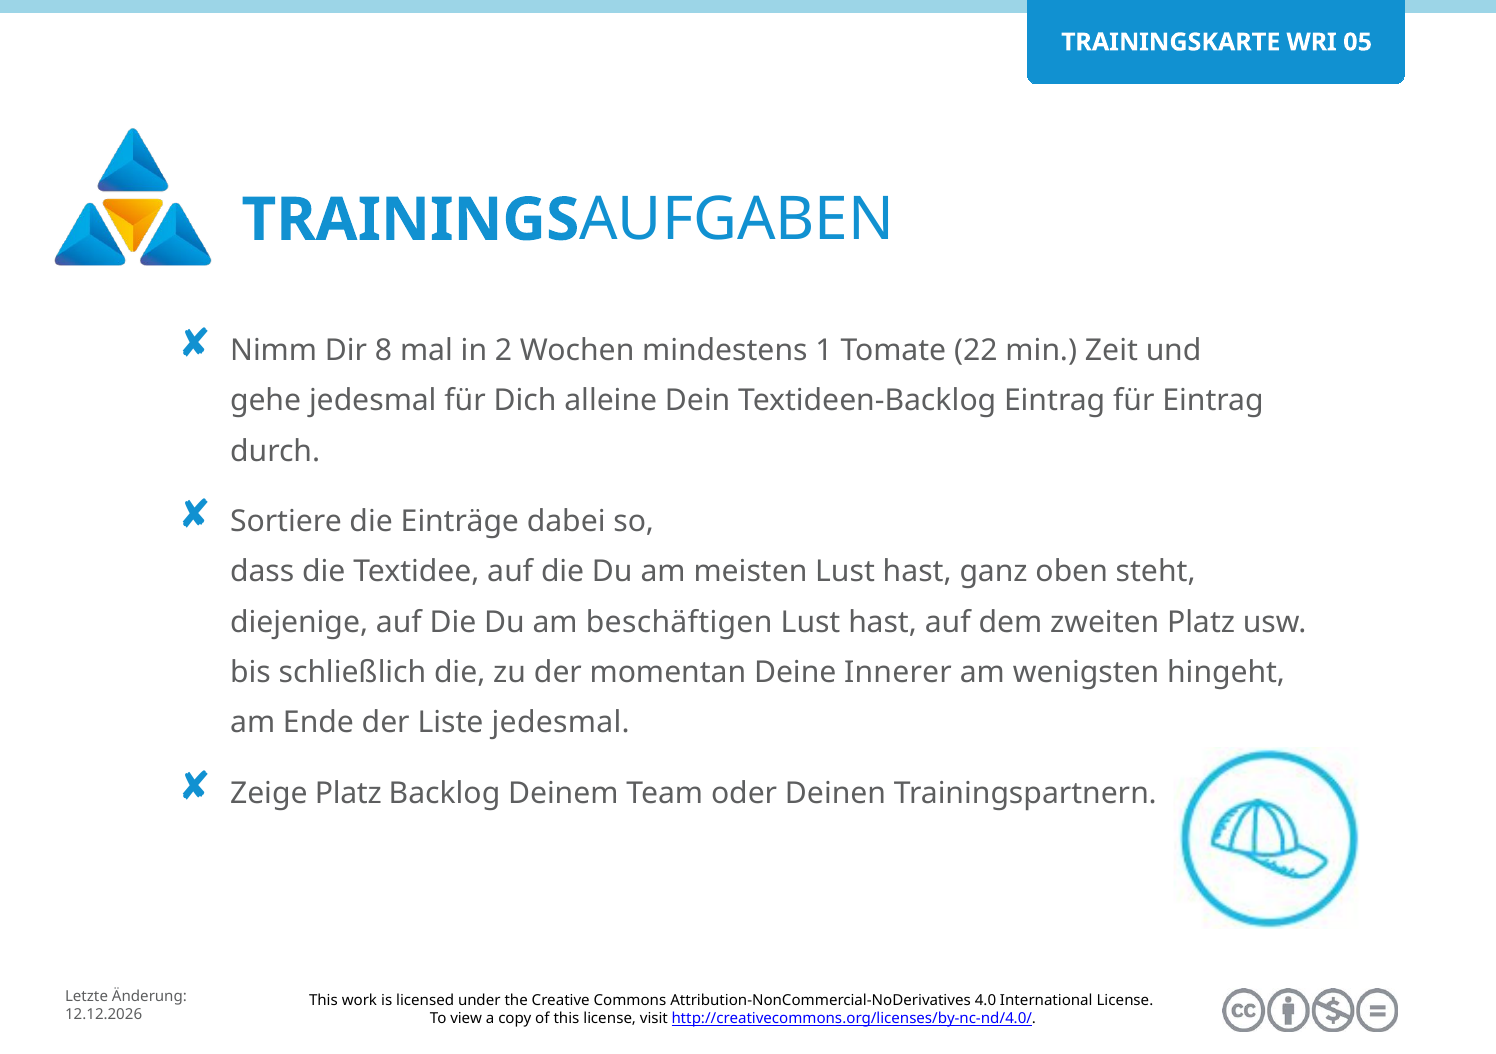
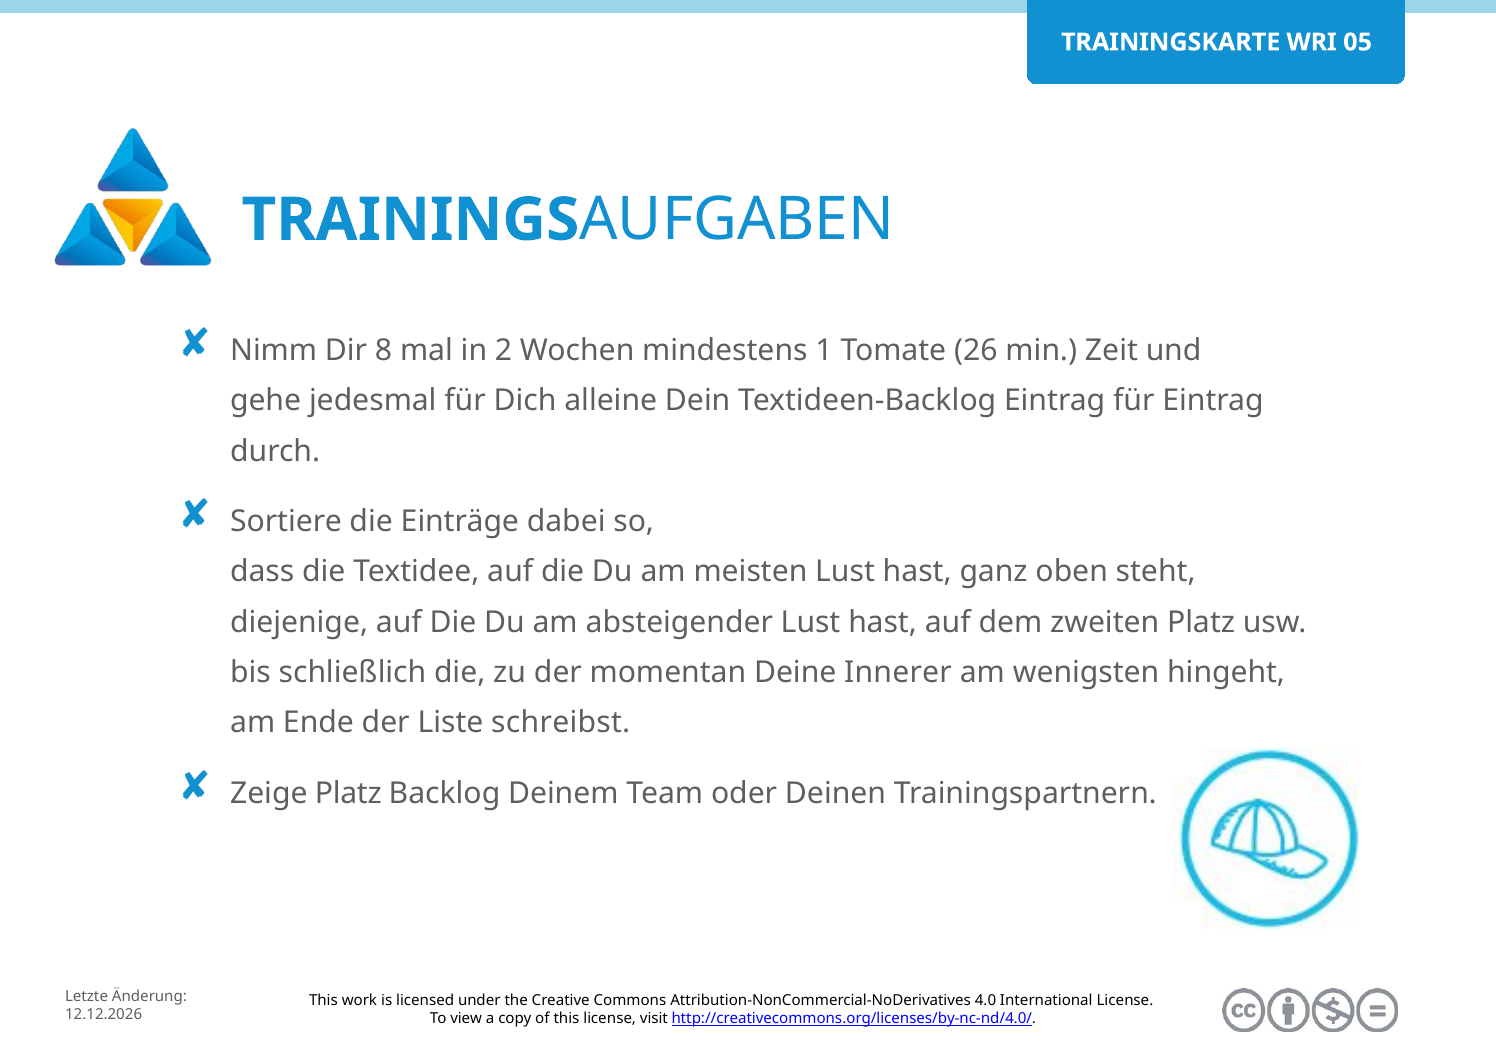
22: 22 -> 26 (976, 350)
beschäftigen: beschäftigen -> absteigender (679, 622)
Liste jedesmal: jedesmal -> schreibst (561, 723)
